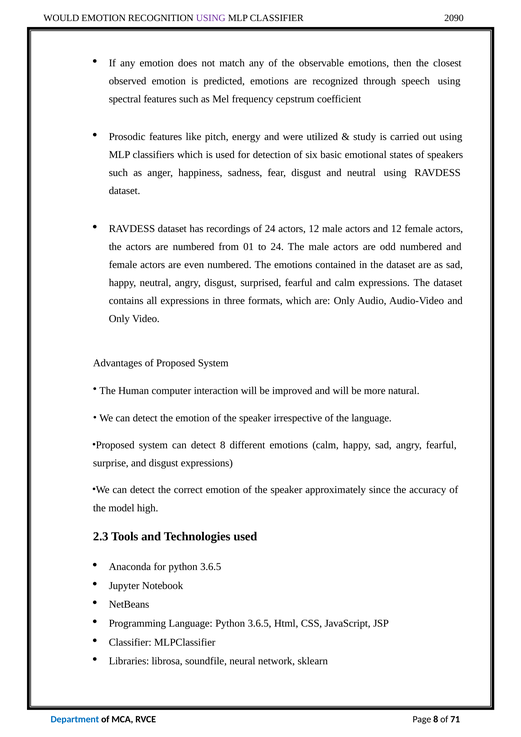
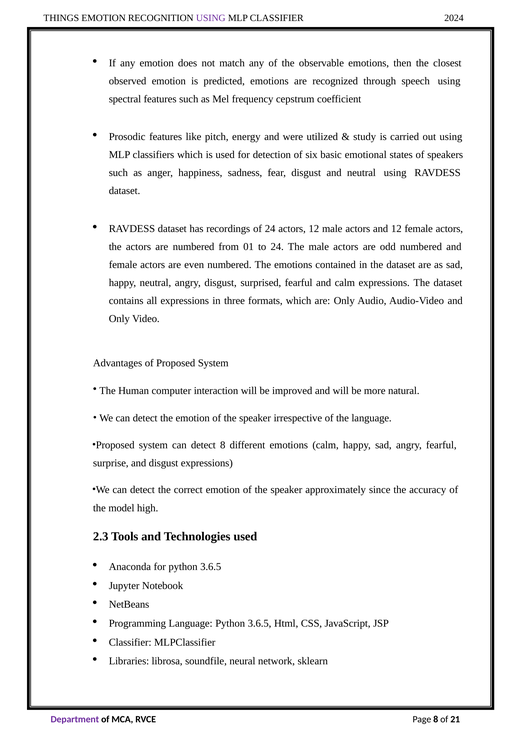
WOULD: WOULD -> THINGS (61, 18)
2090: 2090 -> 2024 (454, 18)
Department colour: blue -> purple (75, 720)
71: 71 -> 21 (455, 720)
